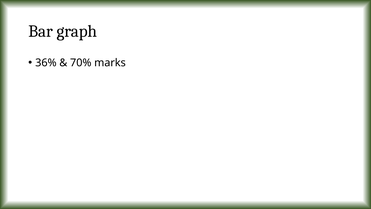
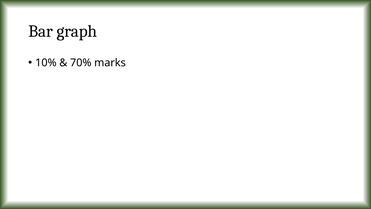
36%: 36% -> 10% (46, 63)
